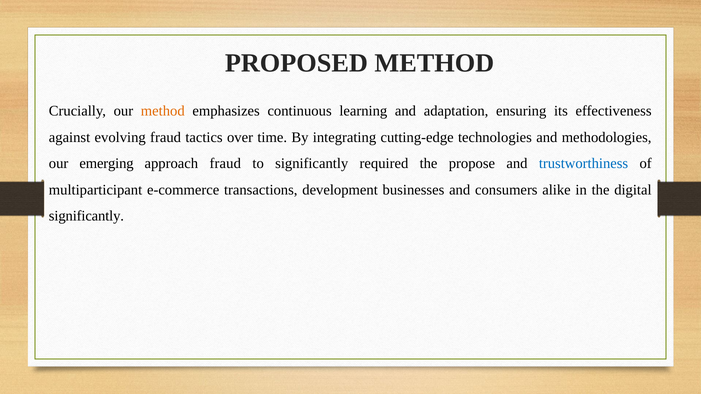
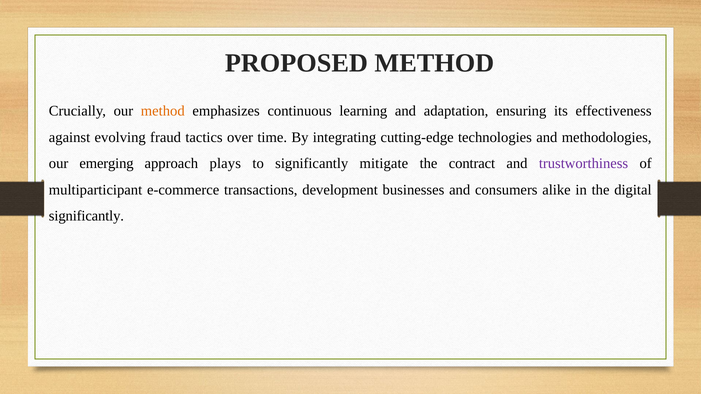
approach fraud: fraud -> plays (225, 164)
required: required -> mitigate (384, 164)
propose: propose -> contract (472, 164)
trustworthiness colour: blue -> purple (584, 164)
